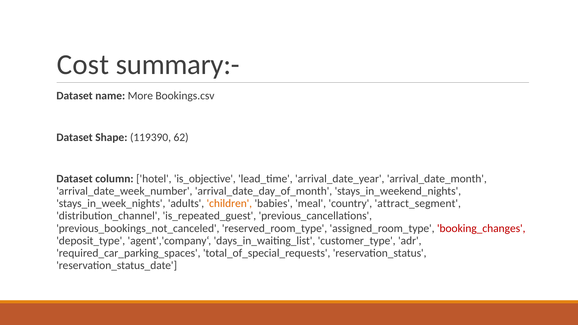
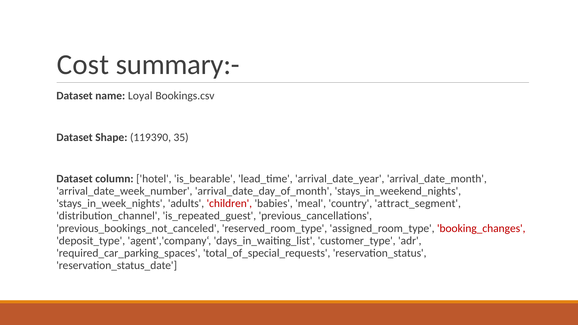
More: More -> Loyal (140, 96)
62: 62 -> 35 (181, 137)
is_objective: is_objective -> is_bearable (205, 179)
children colour: orange -> red (229, 204)
